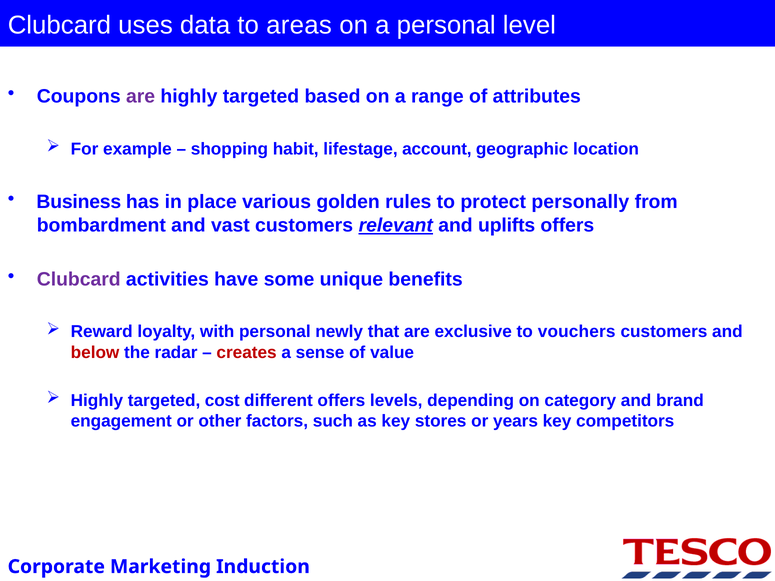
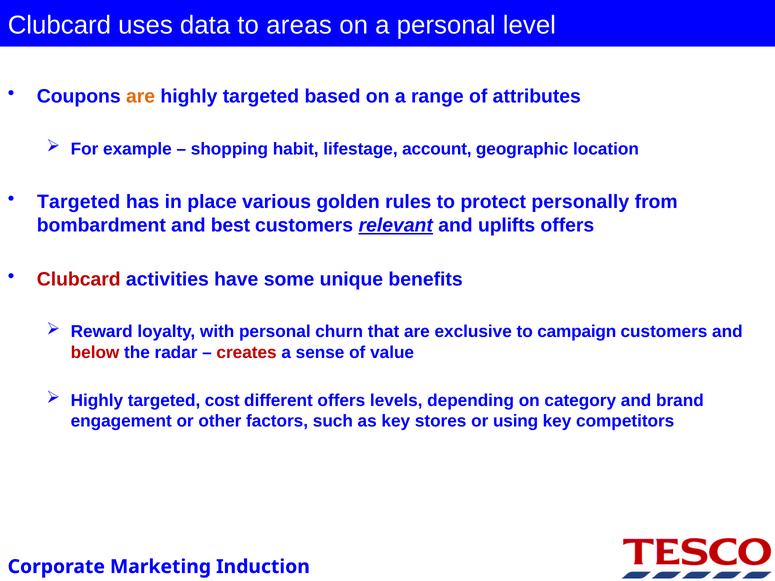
are colour: purple -> orange (141, 97)
Business: Business -> Targeted (79, 202)
vast: vast -> best (230, 225)
Clubcard colour: purple -> red (79, 280)
newly: newly -> churn (339, 332)
vouchers: vouchers -> campaign (577, 332)
years: years -> using (516, 421)
